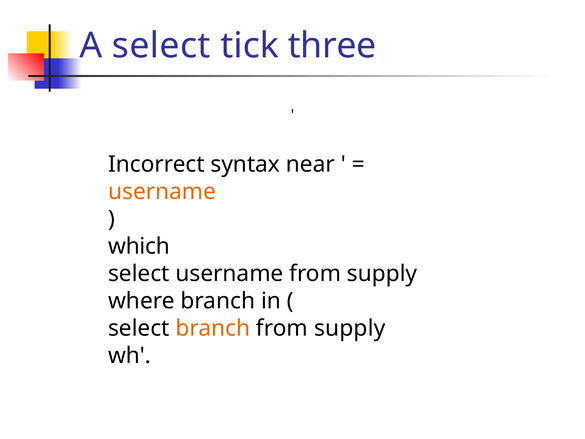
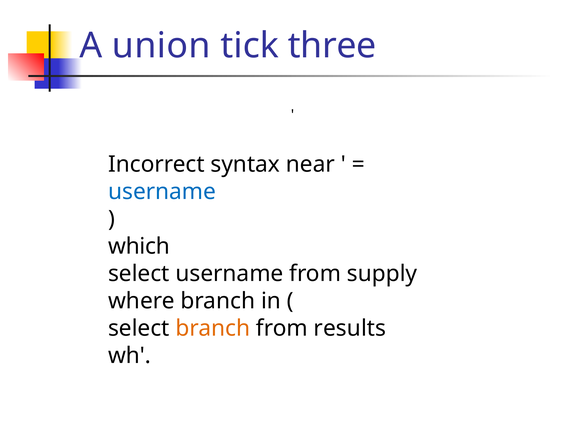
A select: select -> union (161, 46)
username colour: orange -> blue (162, 192)
supply: supply -> results (350, 328)
